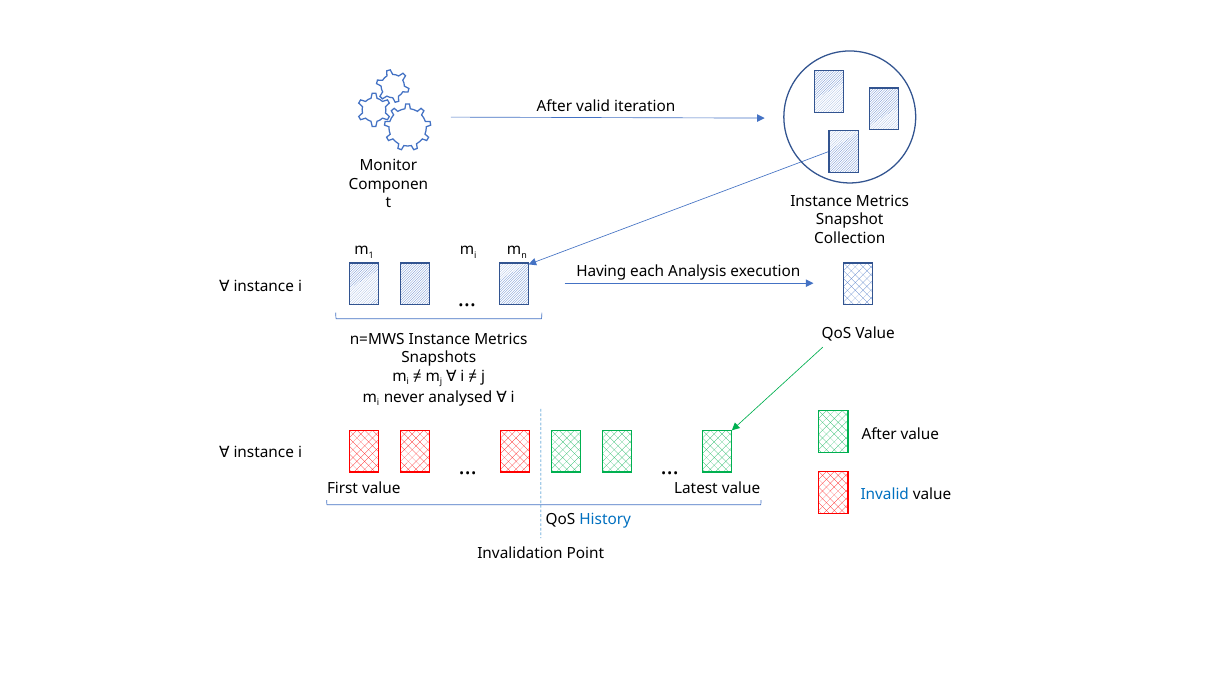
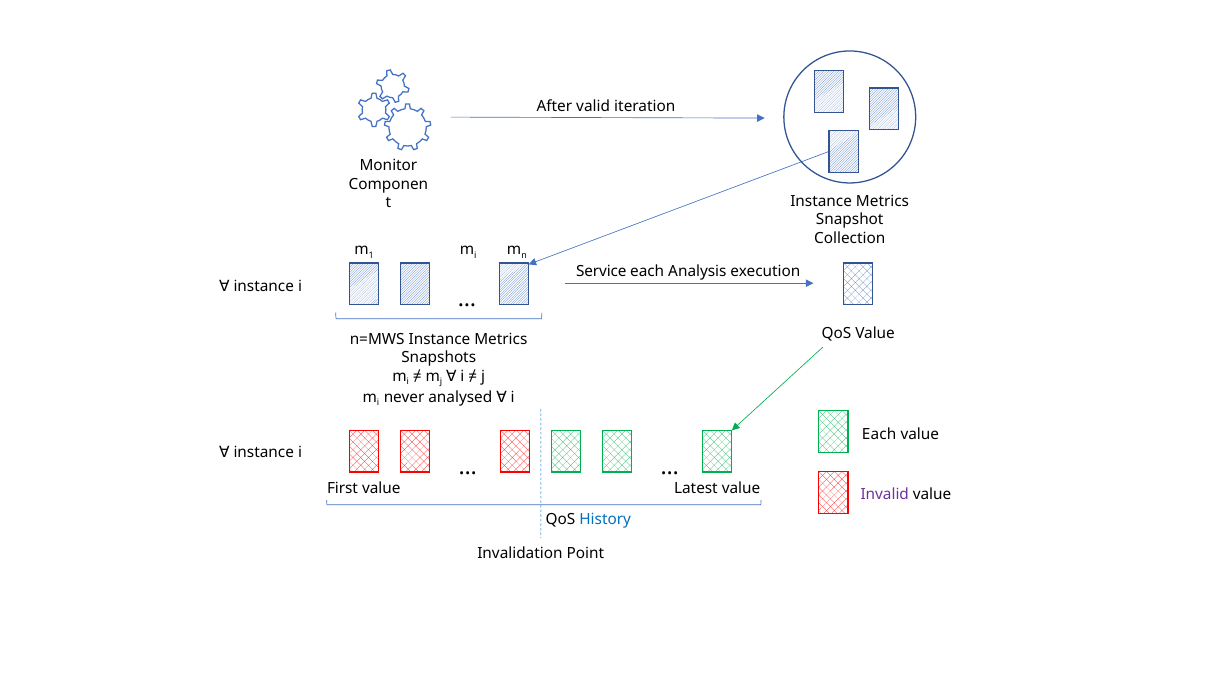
Having: Having -> Service (601, 271)
After: After -> Each (879, 434)
Invalid colour: blue -> purple (885, 494)
